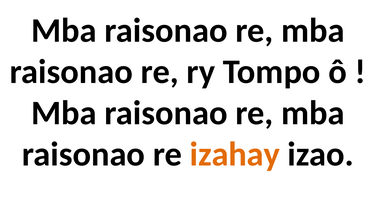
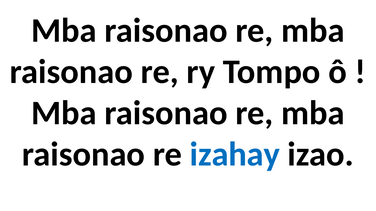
izahay colour: orange -> blue (235, 155)
